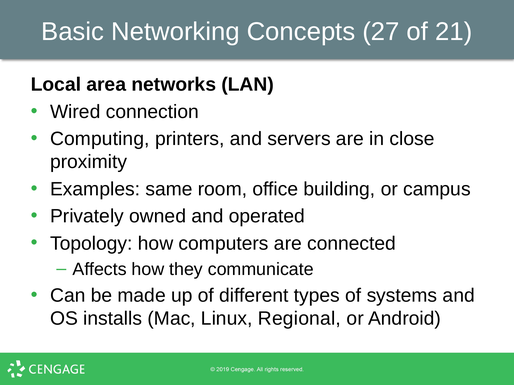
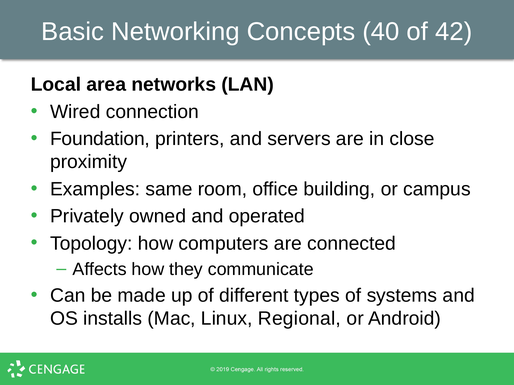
27: 27 -> 40 (381, 32)
21: 21 -> 42 (454, 32)
Computing: Computing -> Foundation (100, 139)
